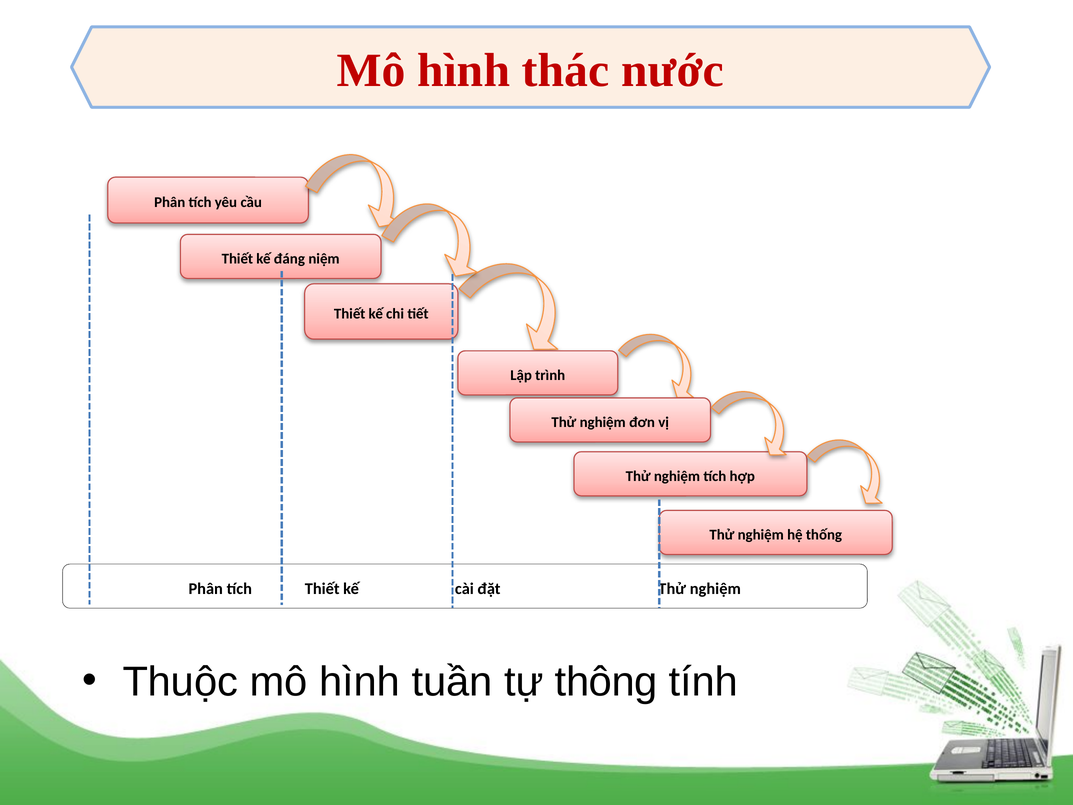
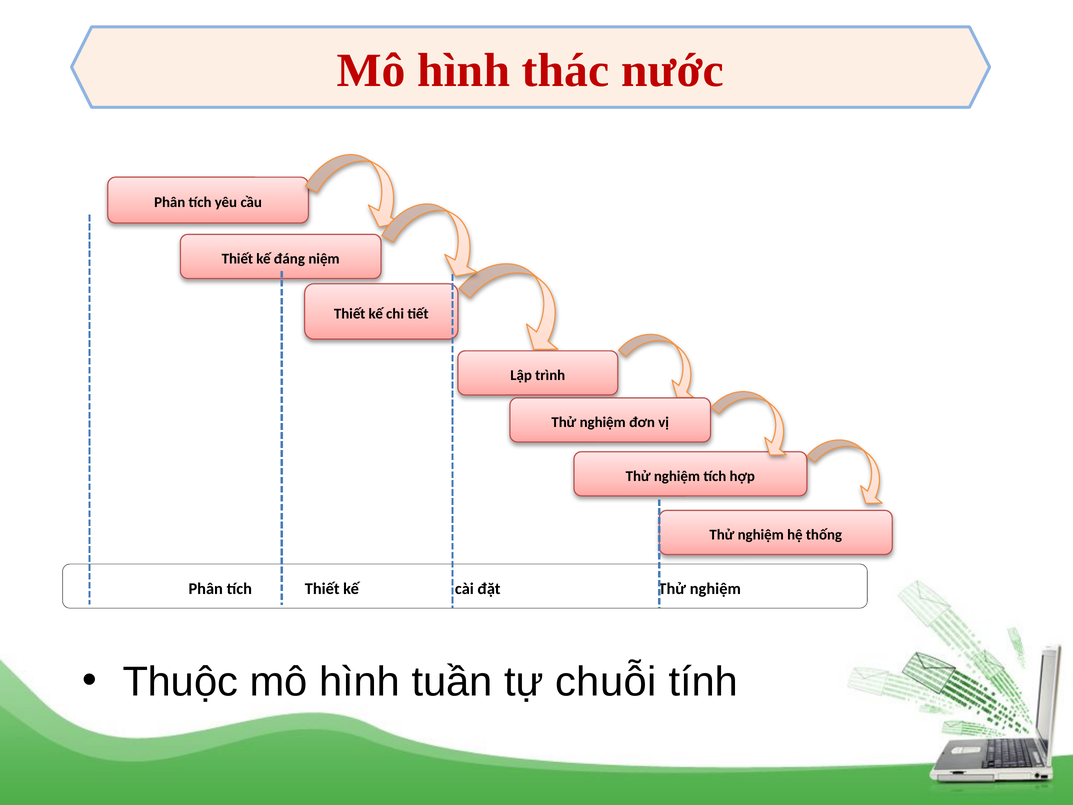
thông: thông -> chuỗi (606, 682)
